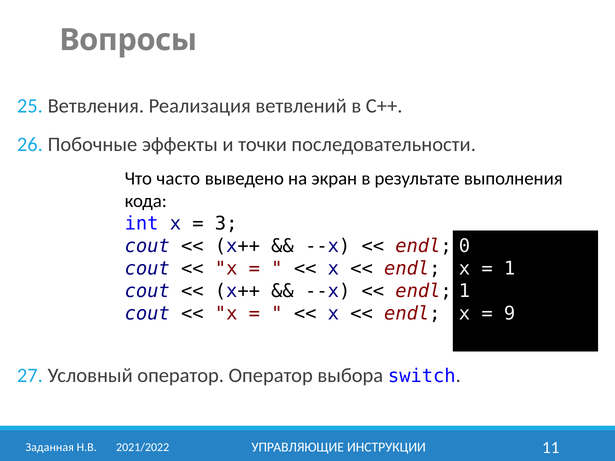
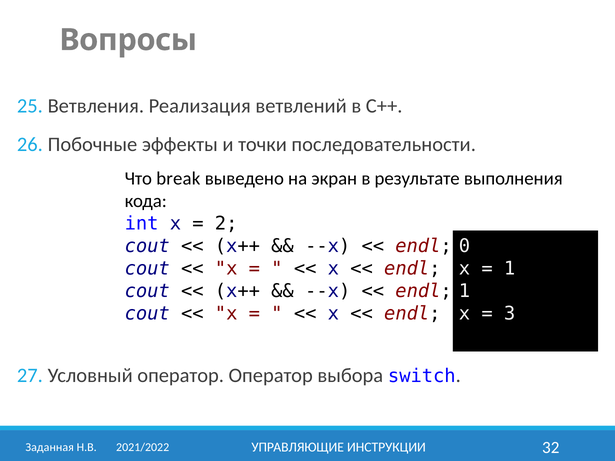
часто: часто -> break (178, 178)
3: 3 -> 2 (226, 224)
9: 9 -> 3 (510, 314)
11: 11 -> 32 (551, 448)
